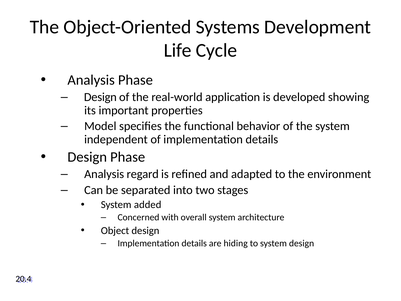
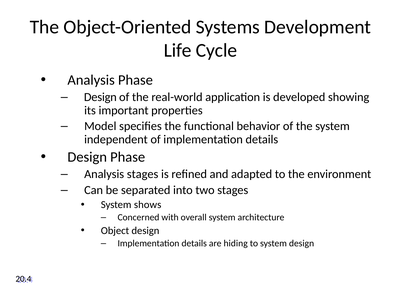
Analysis regard: regard -> stages (143, 174)
added: added -> shows (148, 204)
